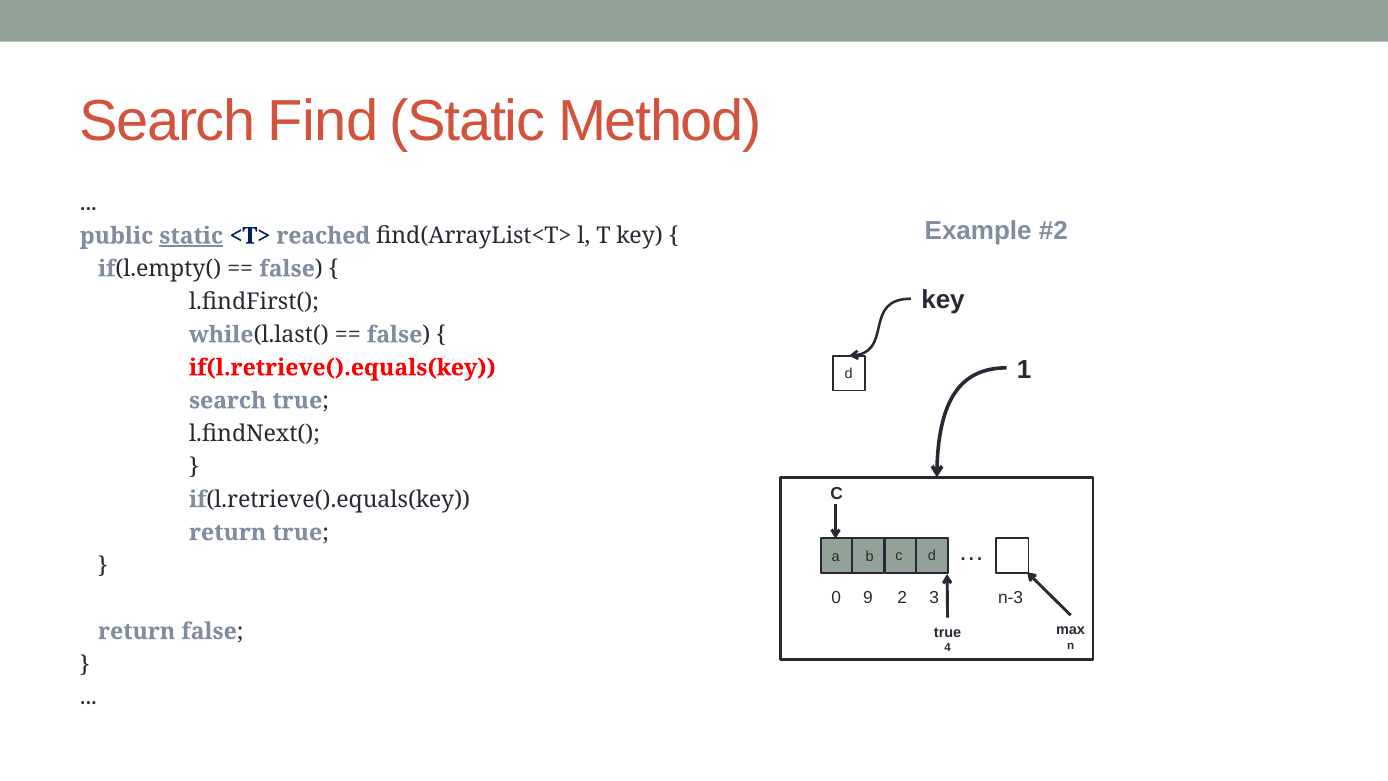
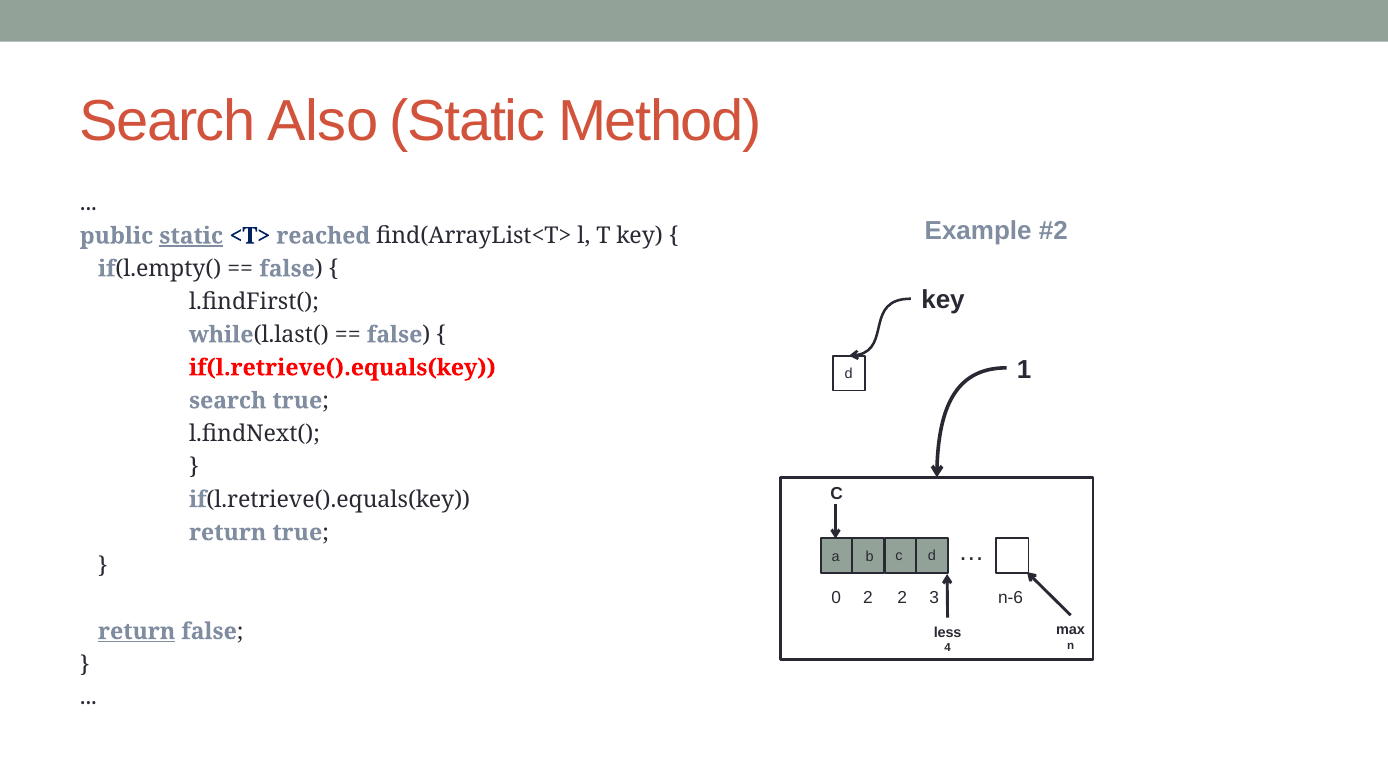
Find: Find -> Also (323, 121)
0 9: 9 -> 2 (868, 598)
n-3: n-3 -> n-6 (1011, 598)
return underline: none -> present (137, 631)
true: true -> less (948, 632)
